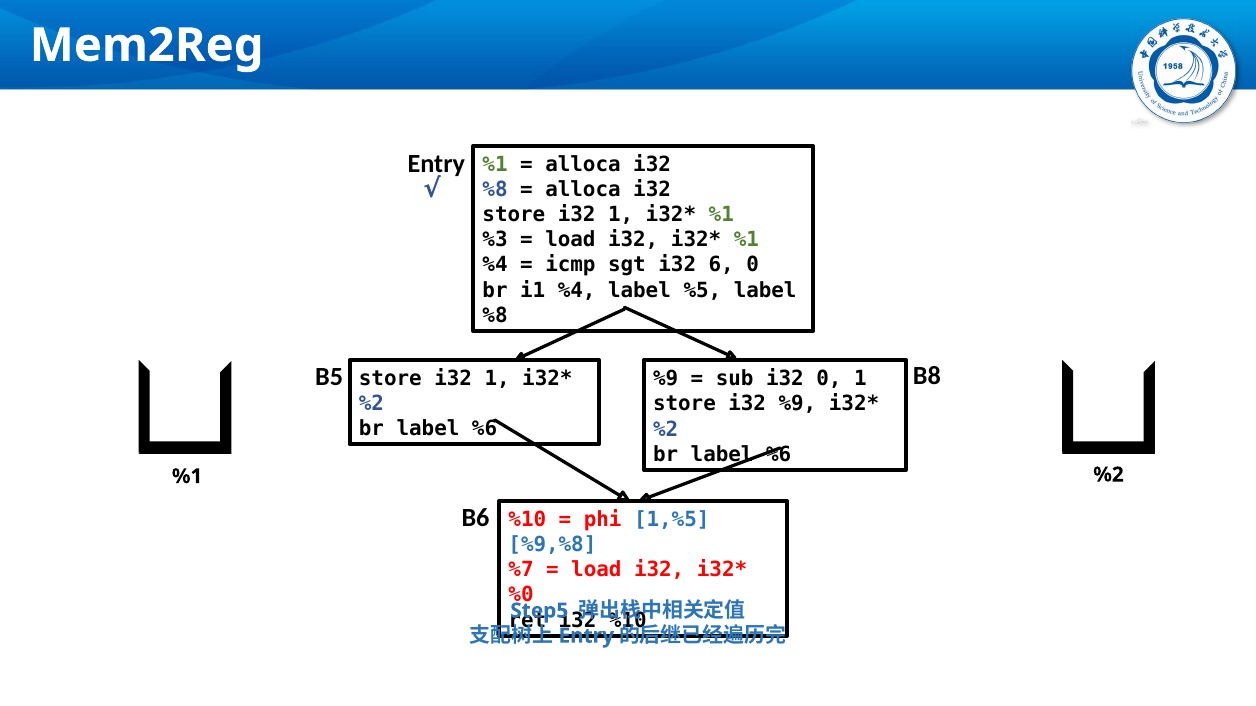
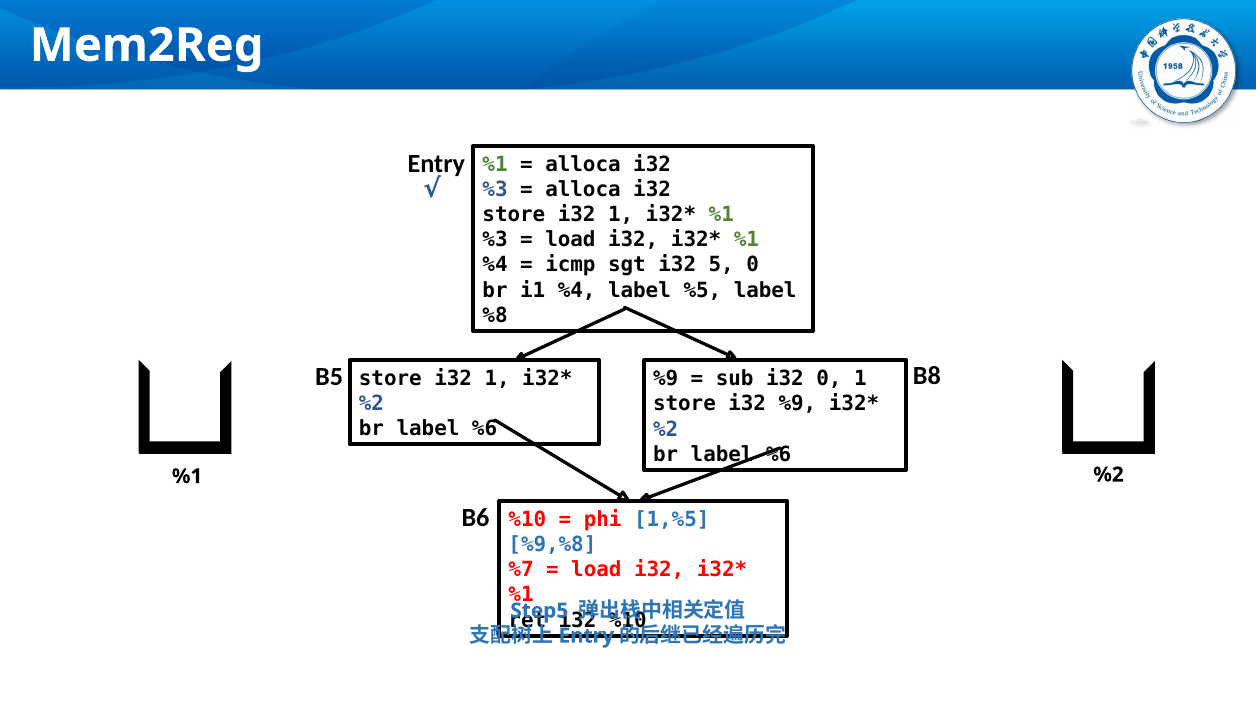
%8: %8 -> %3 (495, 190)
6: 6 -> 5 (721, 265)
%0: %0 -> %1 (521, 595)
